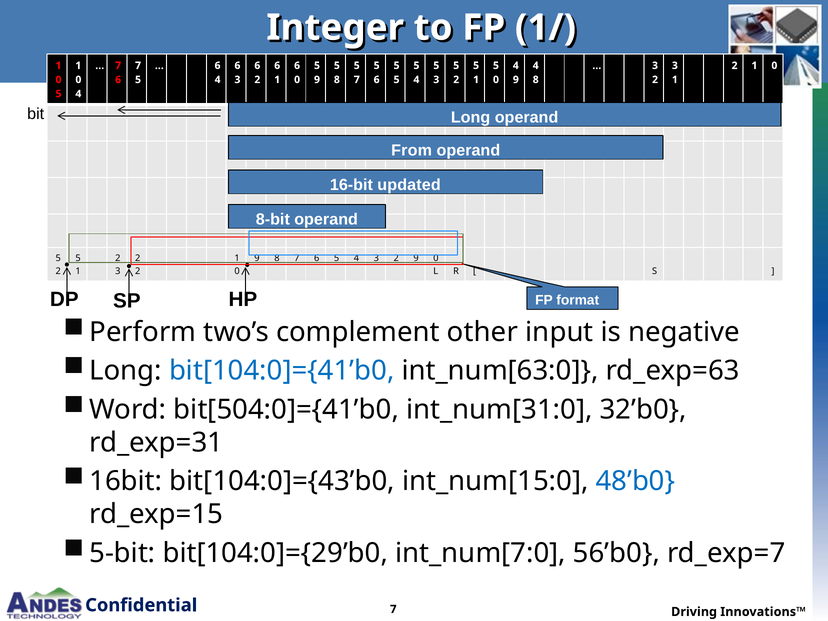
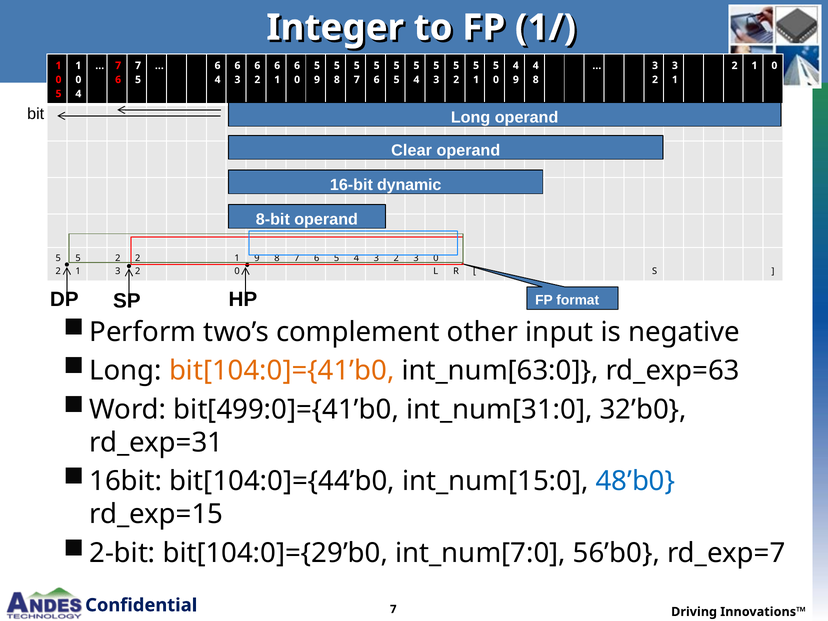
From: From -> Clear (412, 150)
updated: updated -> dynamic (409, 185)
4 3 2 9: 9 -> 3 (416, 258)
bit[104:0]={41’b0 colour: blue -> orange (282, 371)
bit[504:0]={41’b0: bit[504:0]={41’b0 -> bit[499:0]={41’b0 (286, 409)
bit[104:0]={43’b0: bit[104:0]={43’b0 -> bit[104:0]={44’b0 (282, 481)
5-bit: 5-bit -> 2-bit (122, 553)
